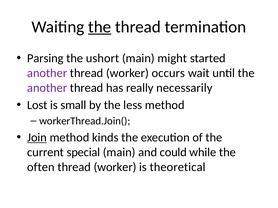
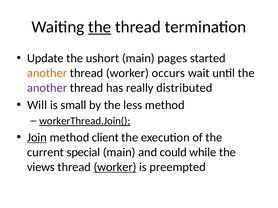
Parsing: Parsing -> Update (45, 58)
might: might -> pages (172, 58)
another colour: purple -> orange (47, 73)
necessarily: necessarily -> distributed (184, 88)
Lost: Lost -> Will (37, 105)
workerThread.Join( underline: none -> present (85, 121)
kinds: kinds -> client (105, 138)
often: often -> views (41, 167)
worker underline: none -> present (115, 167)
theoretical: theoretical -> preempted (178, 167)
